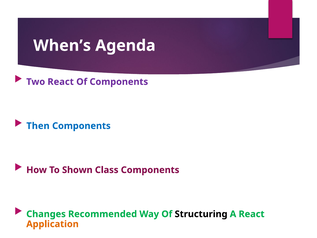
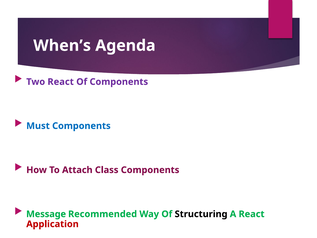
Then: Then -> Must (38, 126)
Shown: Shown -> Attach (77, 170)
Changes: Changes -> Message (46, 214)
Application colour: orange -> red (53, 224)
